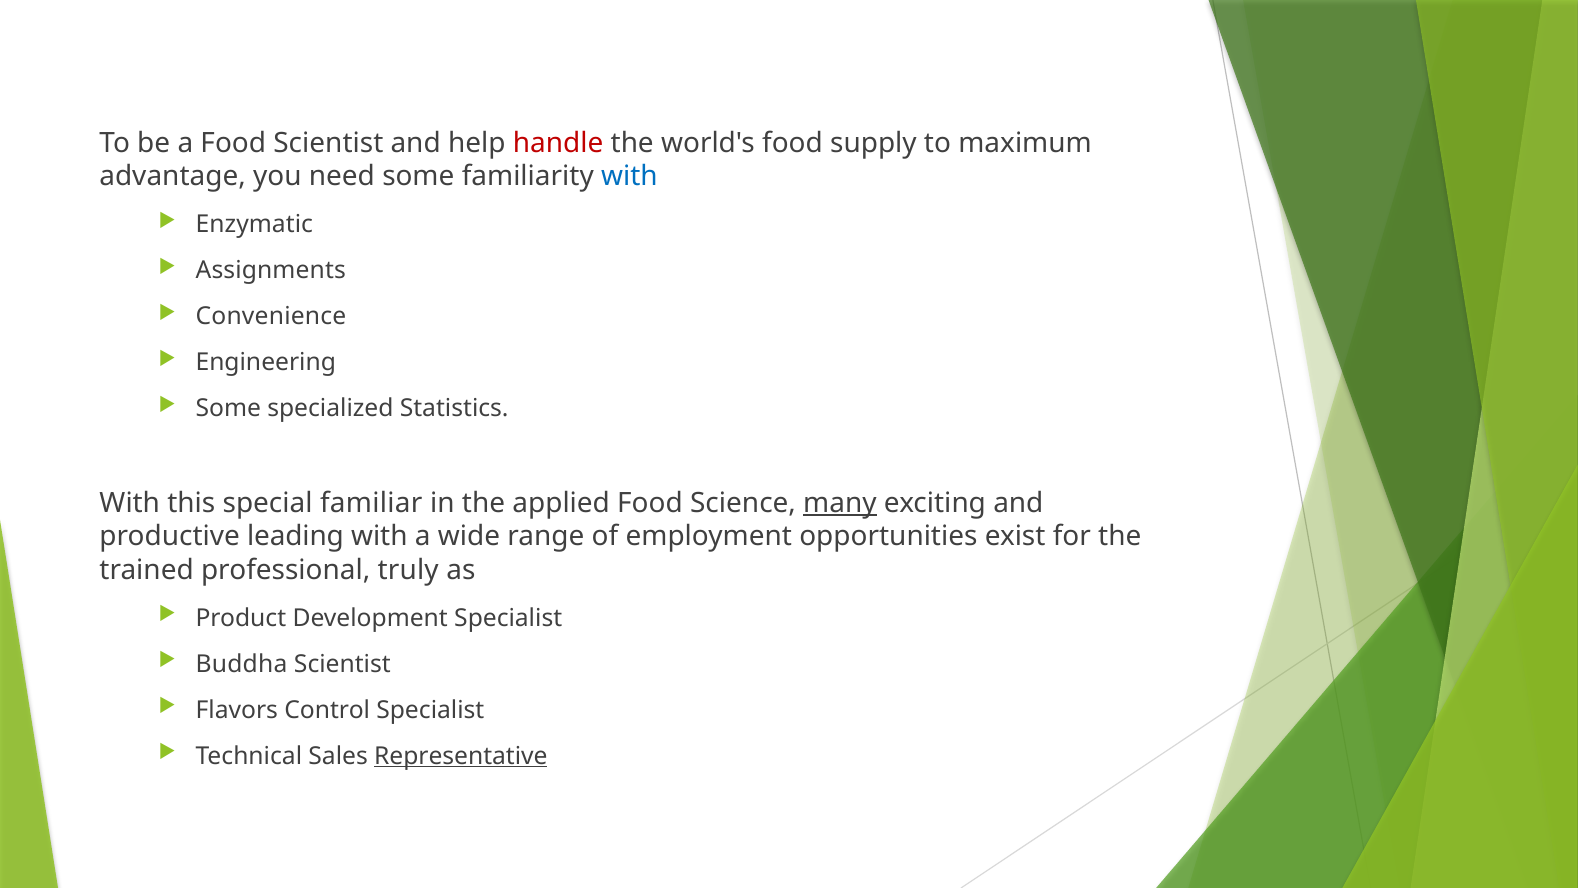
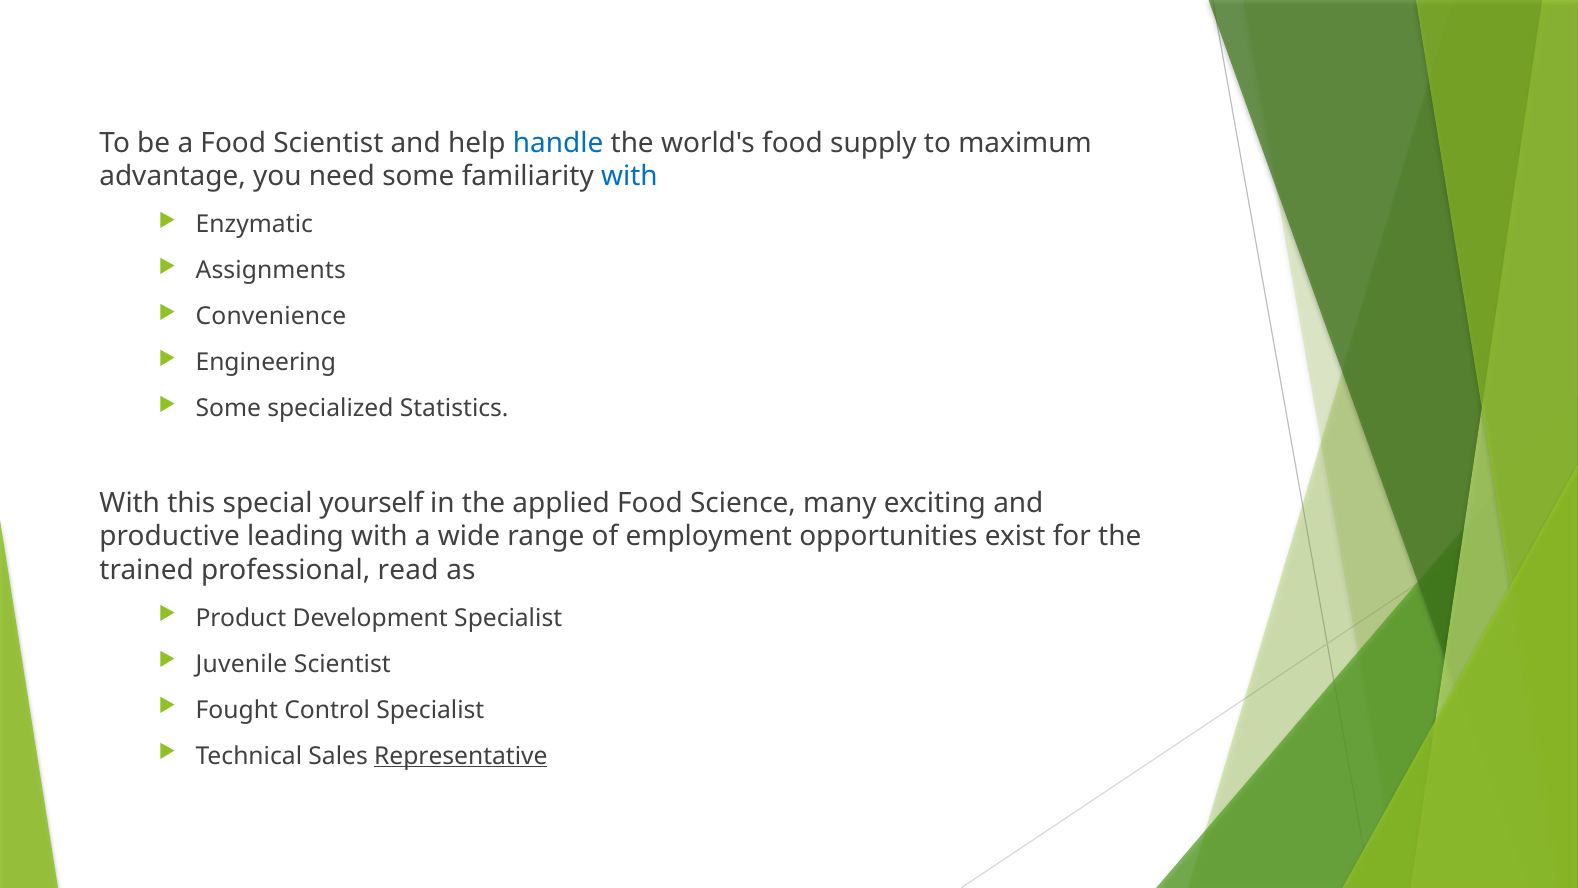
handle colour: red -> blue (558, 143)
familiar: familiar -> yourself (371, 503)
many underline: present -> none (840, 503)
truly: truly -> read (408, 570)
Buddha: Buddha -> Juvenile (242, 664)
Flavors: Flavors -> Fought (237, 710)
